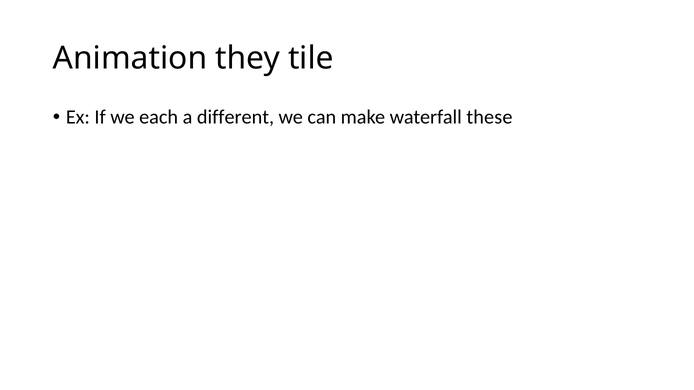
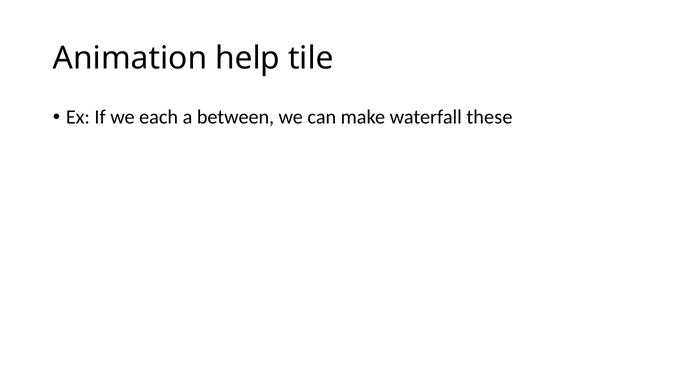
they: they -> help (248, 58)
different: different -> between (236, 117)
